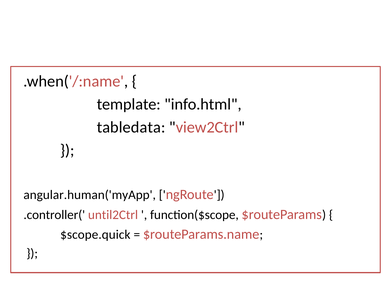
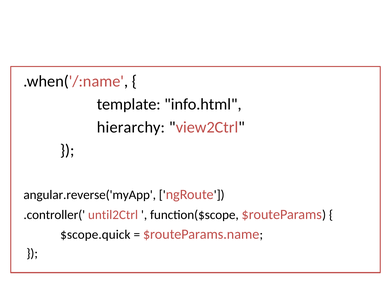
tabledata: tabledata -> hierarchy (131, 127)
angular.human('myApp: angular.human('myApp -> angular.reverse('myApp (90, 195)
